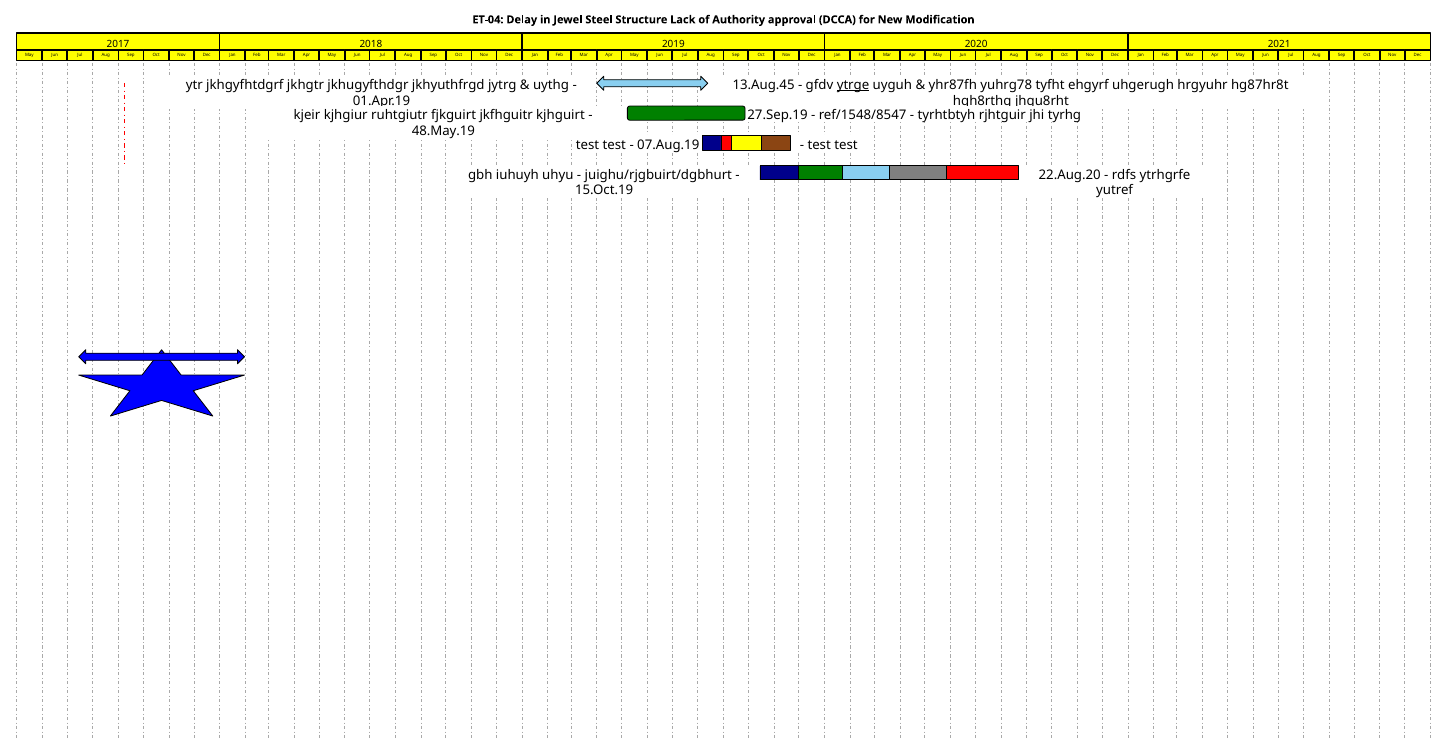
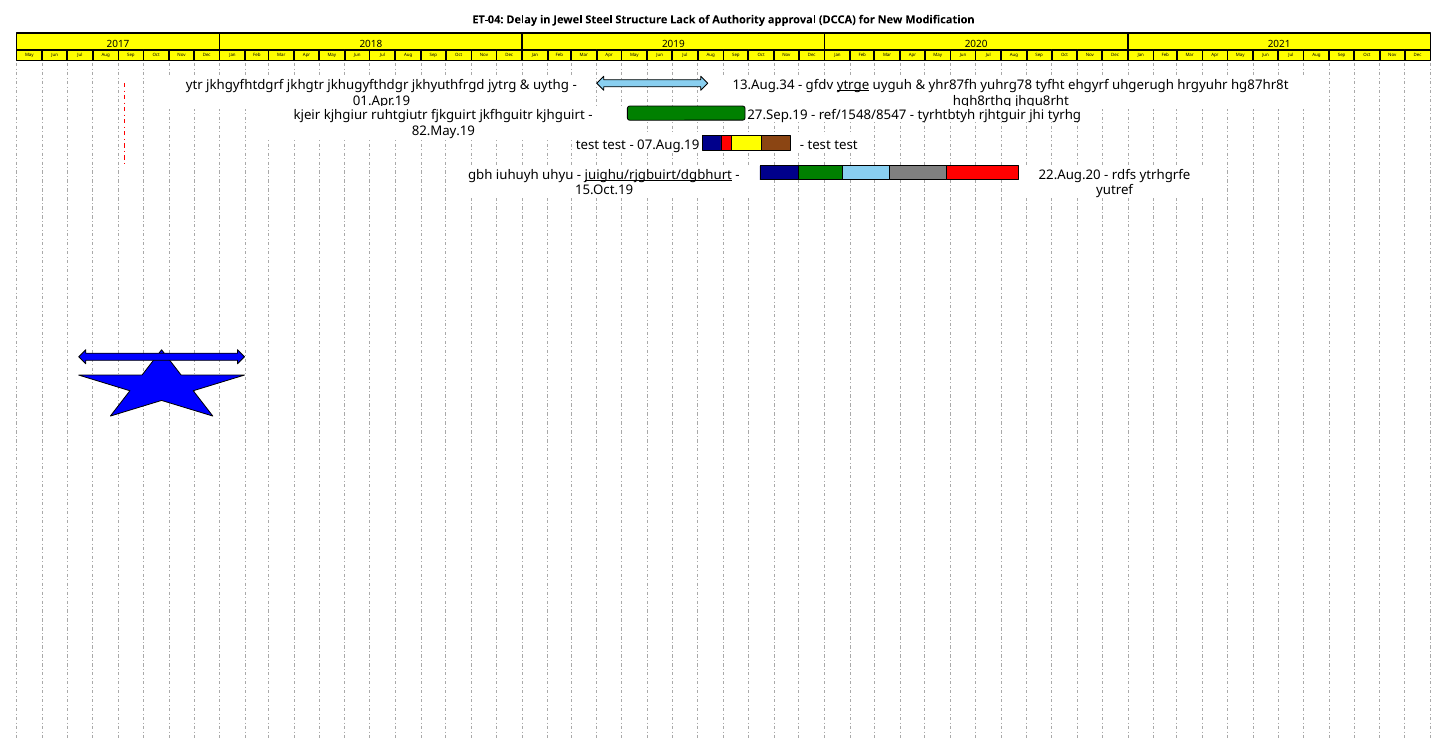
13.Aug.45: 13.Aug.45 -> 13.Aug.34 (764, 85)
48.May.19: 48.May.19 -> 82.May.19 (443, 131)
juighu/rjgbuirt/dgbhurt underline: none -> present (658, 175)
